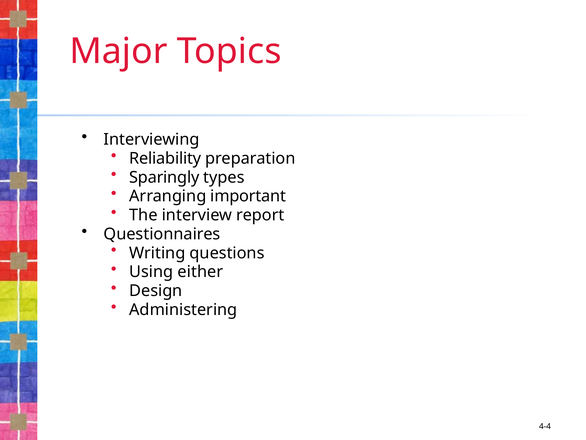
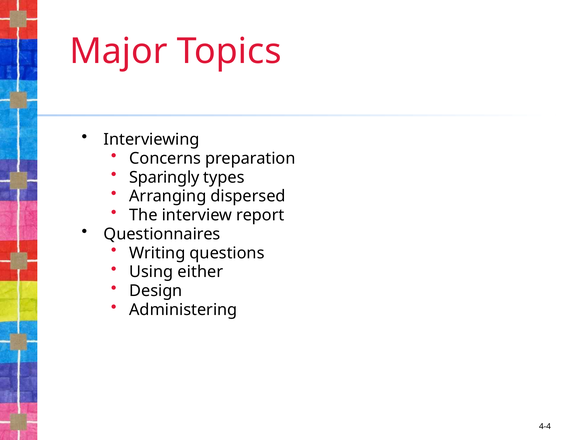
Reliability: Reliability -> Concerns (165, 158)
important: important -> dispersed (248, 196)
